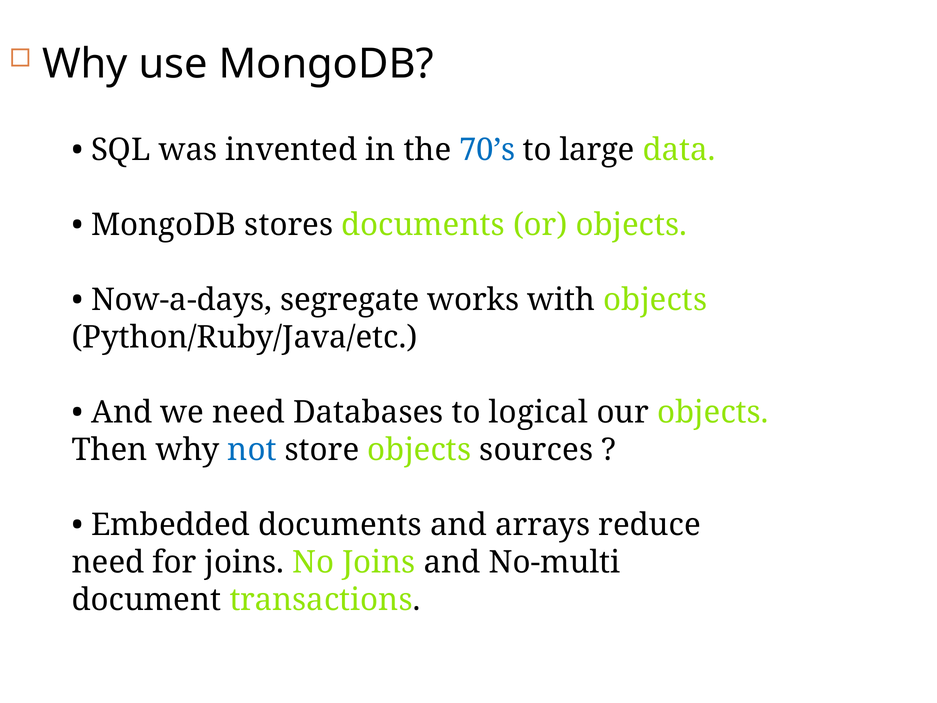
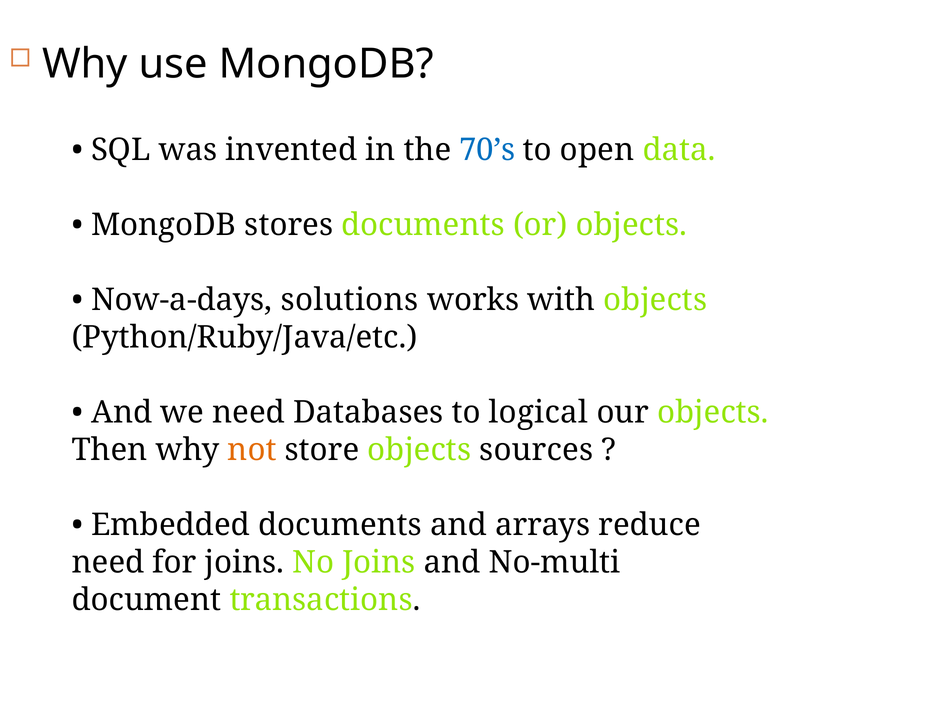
large: large -> open (597, 150)
segregate: segregate -> solutions (350, 300)
not colour: blue -> orange (252, 450)
